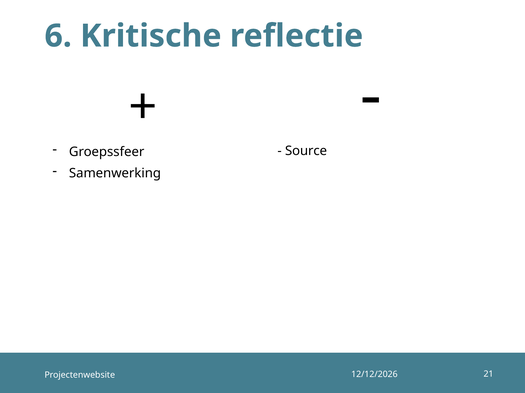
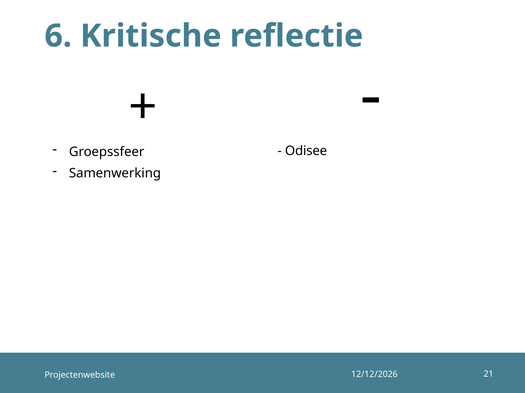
Source: Source -> Odisee (306, 151)
